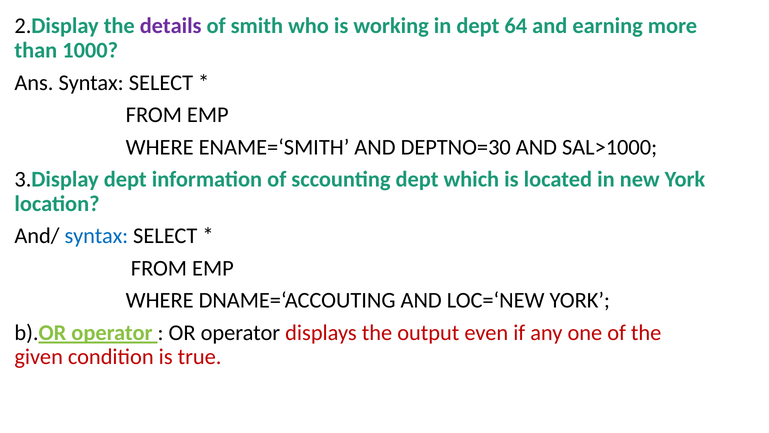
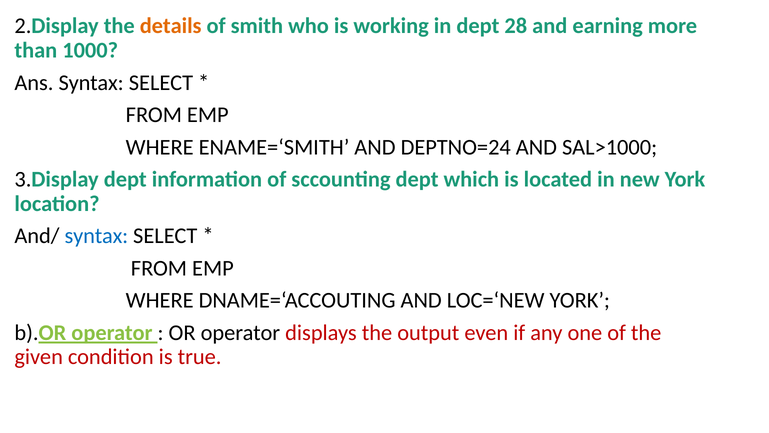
details colour: purple -> orange (171, 26)
64: 64 -> 28 (516, 26)
DEPTNO=30: DEPTNO=30 -> DEPTNO=24 (456, 147)
